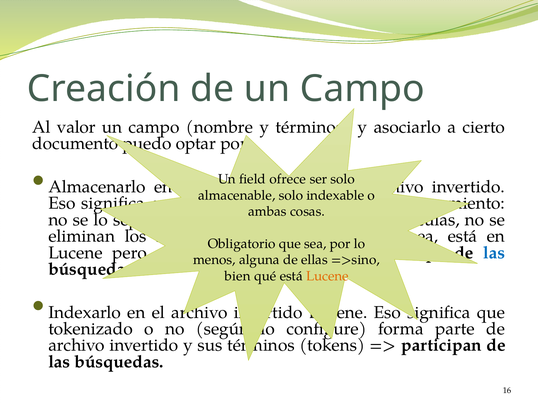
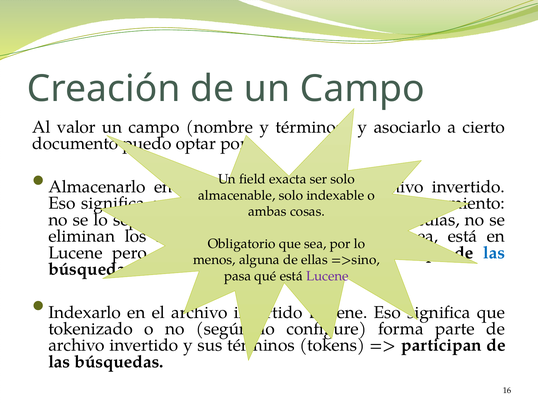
ofrece: ofrece -> exacta (288, 179)
bien: bien -> pasa (238, 276)
Lucene colour: orange -> purple (327, 276)
